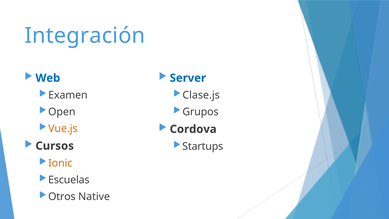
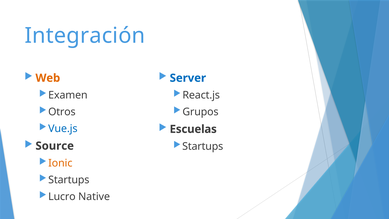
Web colour: blue -> orange (48, 78)
Clase.js: Clase.js -> React.js (201, 95)
Open: Open -> Otros (62, 112)
Vue.js colour: orange -> blue (63, 129)
Cordova: Cordova -> Escuelas (193, 129)
Cursos: Cursos -> Source (55, 146)
Escuelas: Escuelas -> Startups (69, 180)
Otros: Otros -> Lucro (62, 196)
